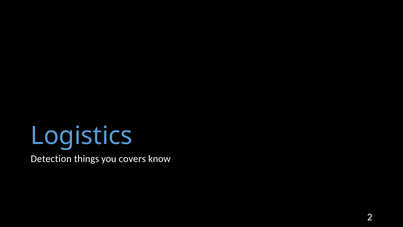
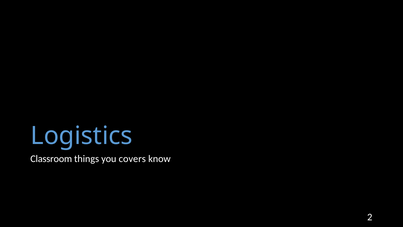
Detection: Detection -> Classroom (51, 159)
